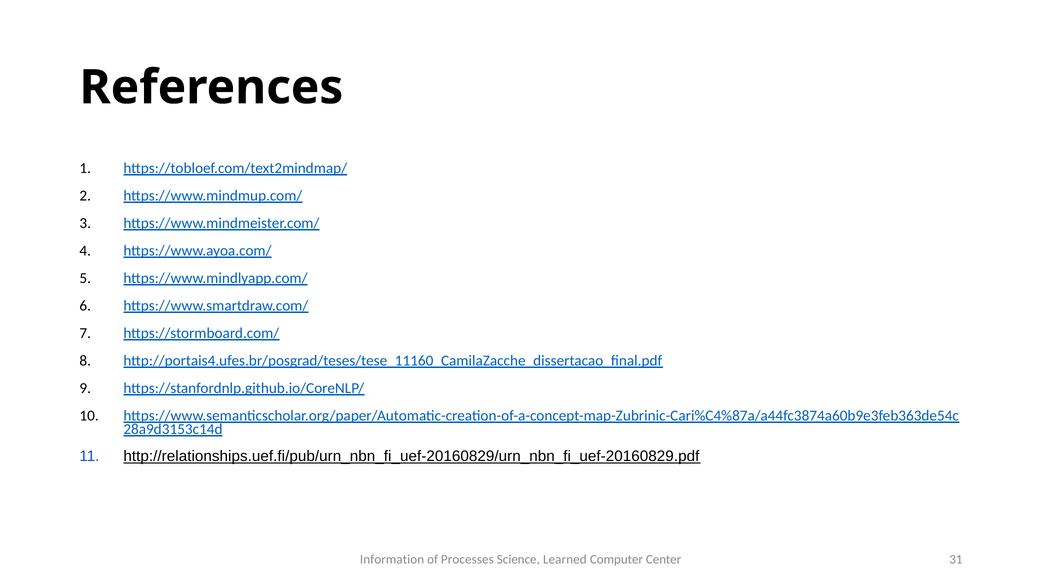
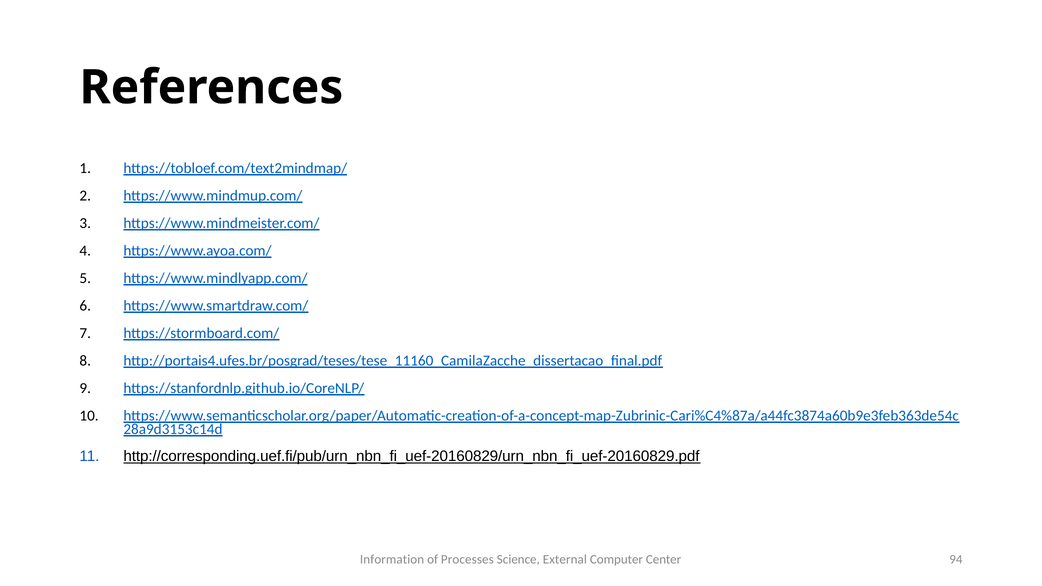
http://relationships.uef.fi/pub/urn_nbn_fi_uef-20160829/urn_nbn_fi_uef-20160829.pdf: http://relationships.uef.fi/pub/urn_nbn_fi_uef-20160829/urn_nbn_fi_uef-20160829.pdf -> http://corresponding.uef.fi/pub/urn_nbn_fi_uef-20160829/urn_nbn_fi_uef-20160829.pdf (411, 456)
Learned: Learned -> External (565, 560)
31: 31 -> 94 (956, 560)
